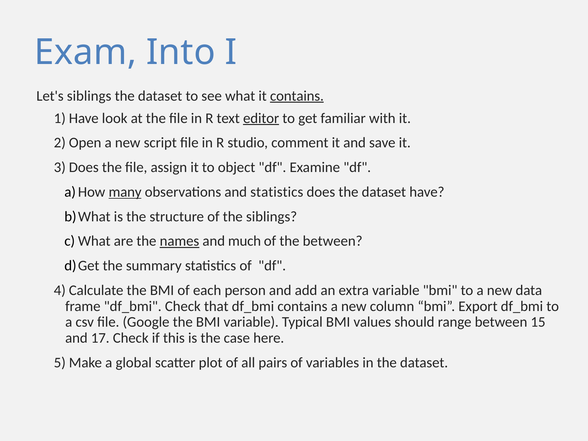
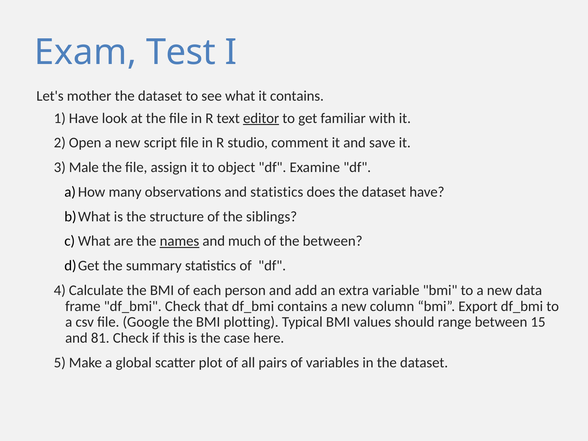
Into: Into -> Test (181, 52)
Let's siblings: siblings -> mother (89, 96)
contains underline: present -> none (297, 96)
Does: Does -> Male (84, 167)
many underline: present -> none (125, 192)
BMI variable: variable -> plotting (251, 322)
17: 17 -> 81 (100, 338)
